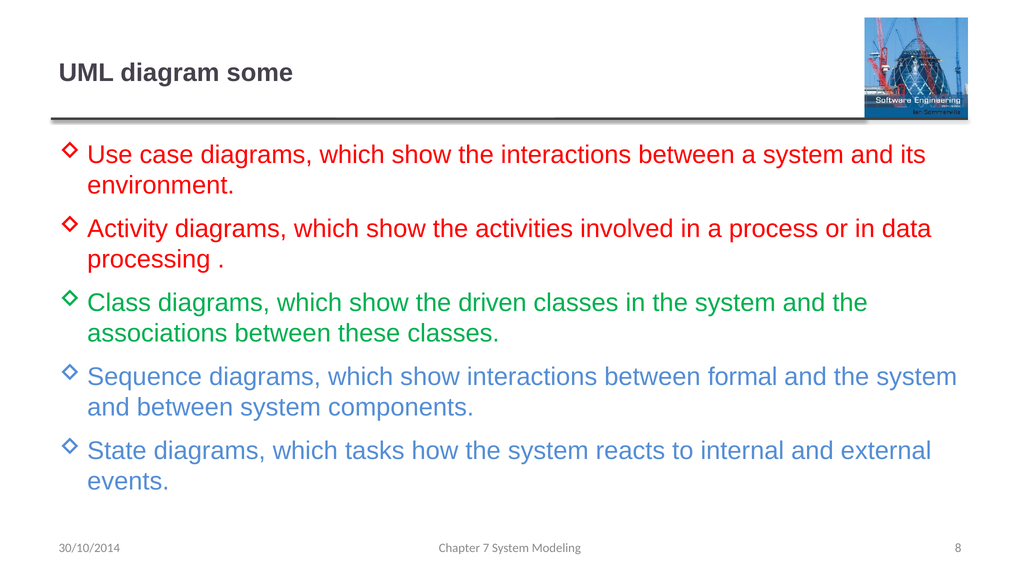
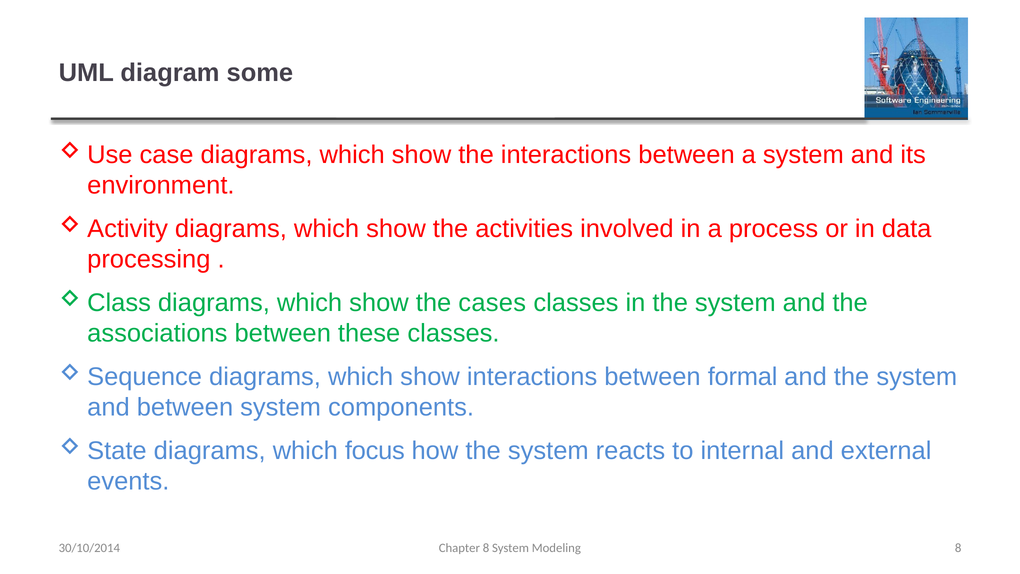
driven: driven -> cases (492, 303)
tasks: tasks -> focus (375, 451)
Chapter 7: 7 -> 8 (486, 548)
